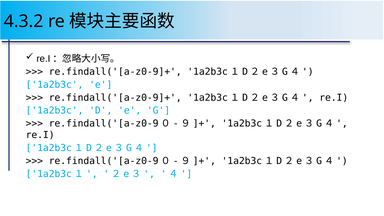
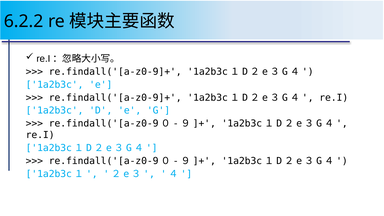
4.3.2: 4.3.2 -> 6.2.2 (24, 21)
